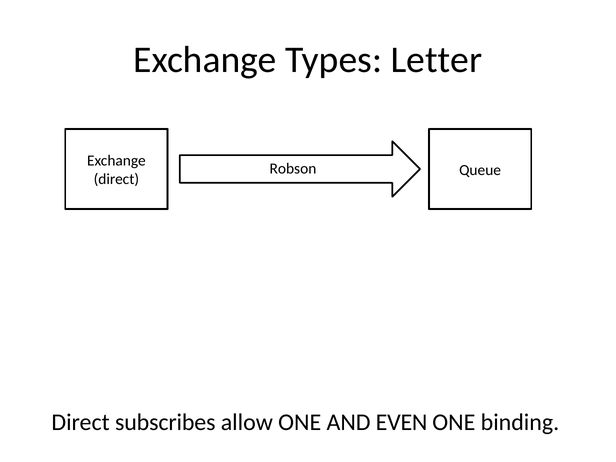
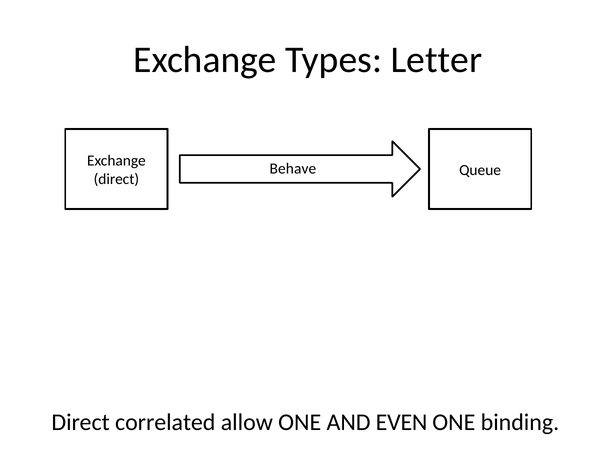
Robson: Robson -> Behave (293, 168)
subscribes: subscribes -> correlated (165, 422)
